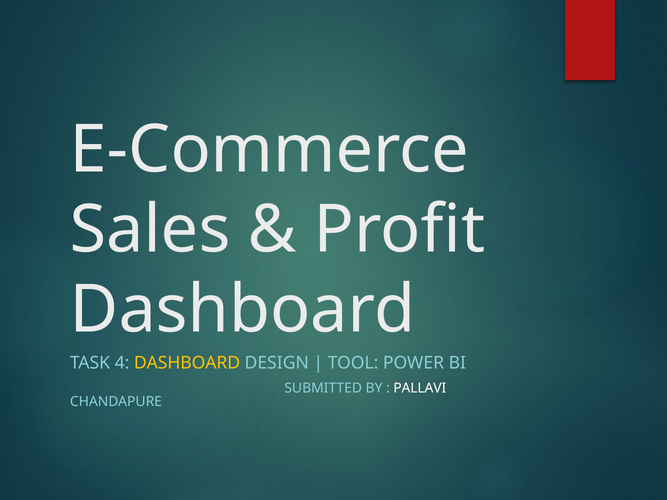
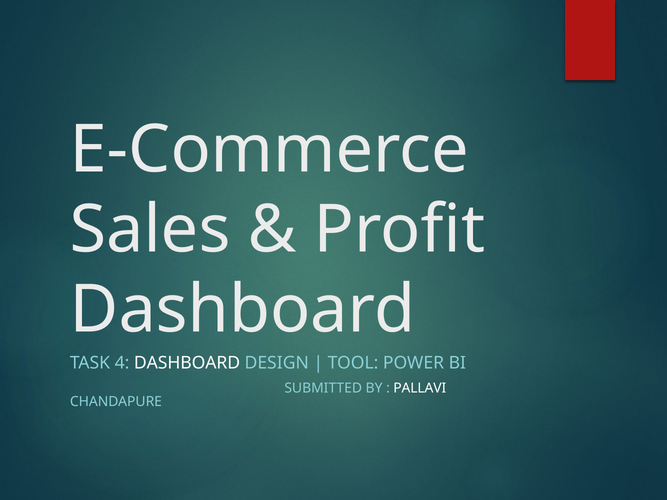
DASHBOARD colour: yellow -> white (187, 363)
